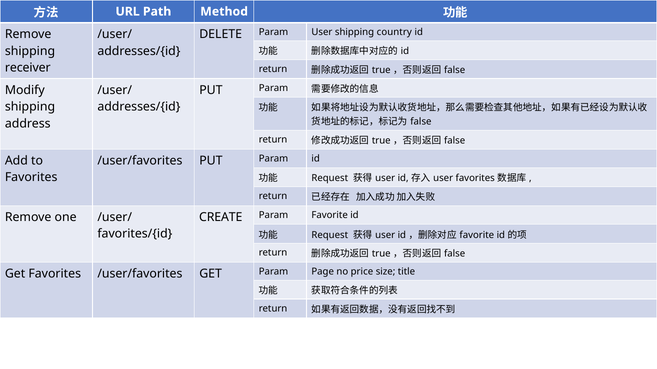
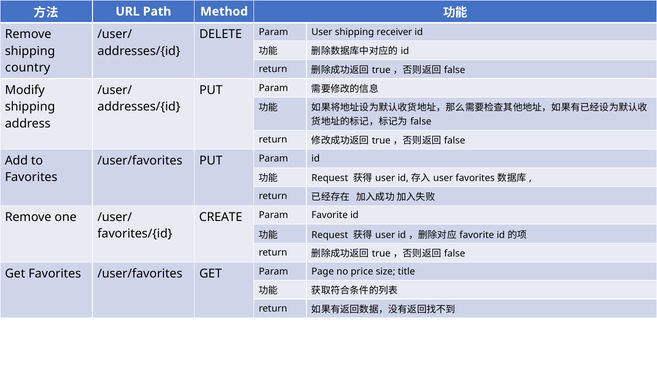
country: country -> receiver (394, 32)
receiver: receiver -> country (28, 68)
